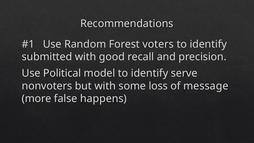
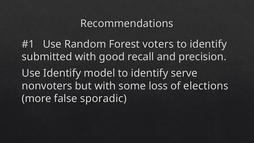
Use Political: Political -> Identify (62, 73)
message: message -> elections (206, 86)
happens: happens -> sporadic (103, 99)
